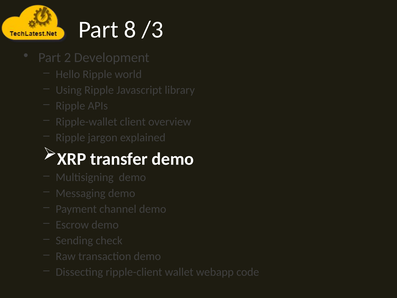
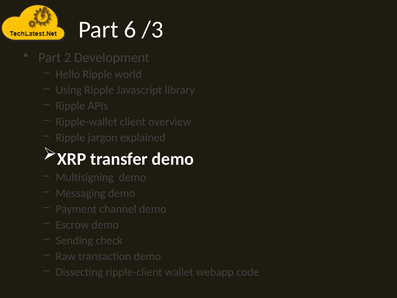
8: 8 -> 6 (130, 30)
